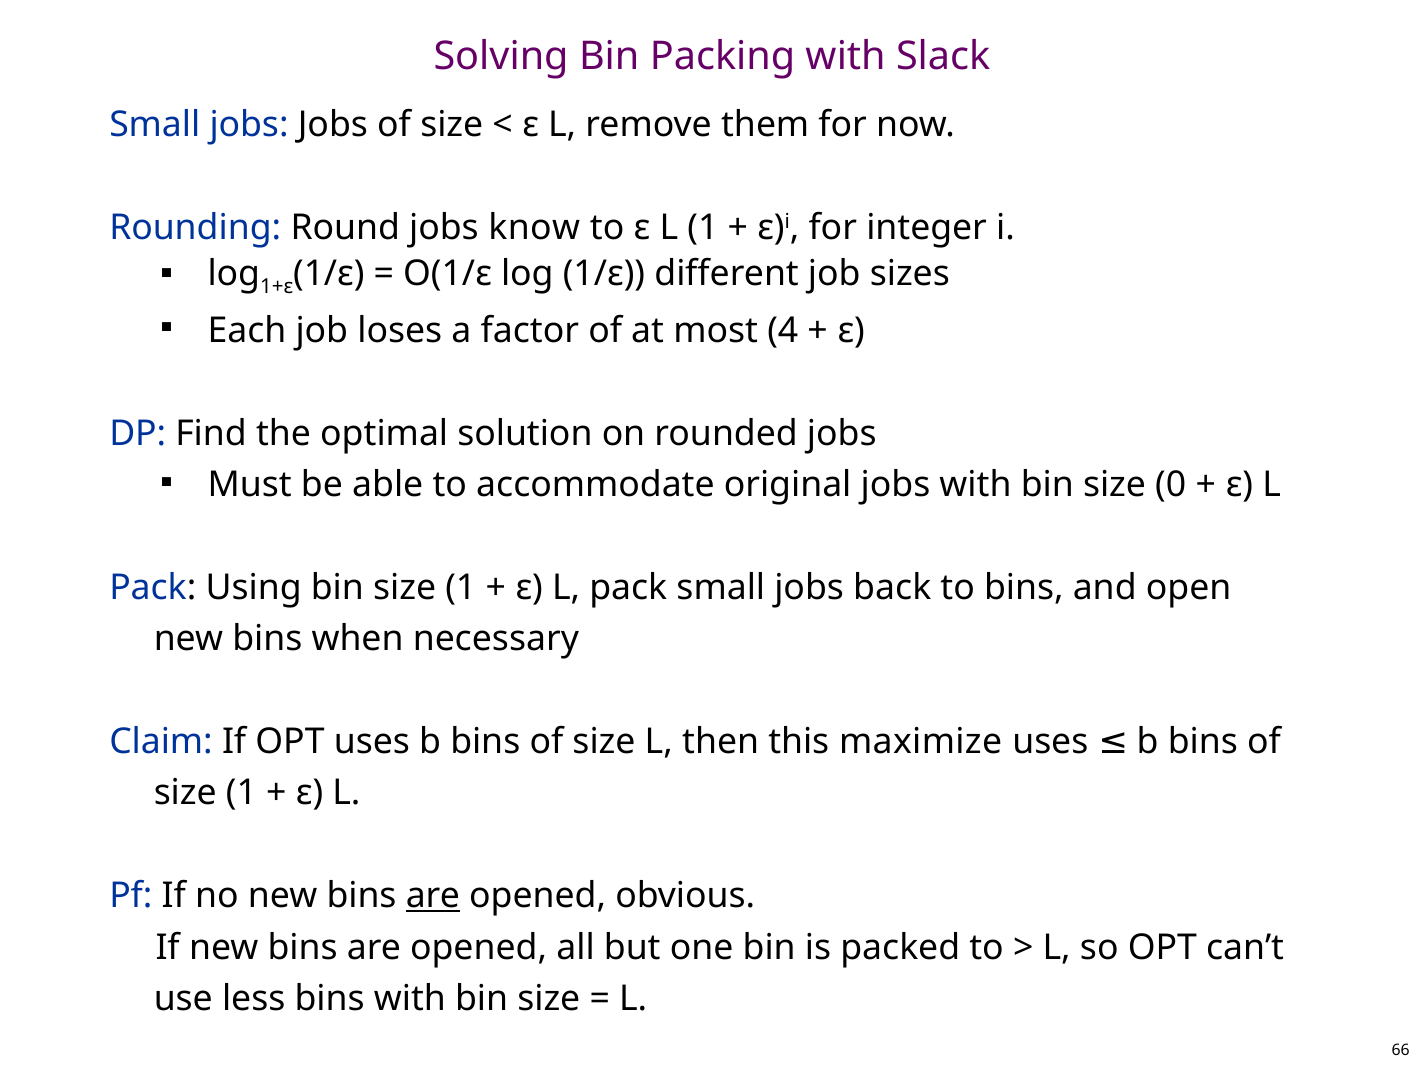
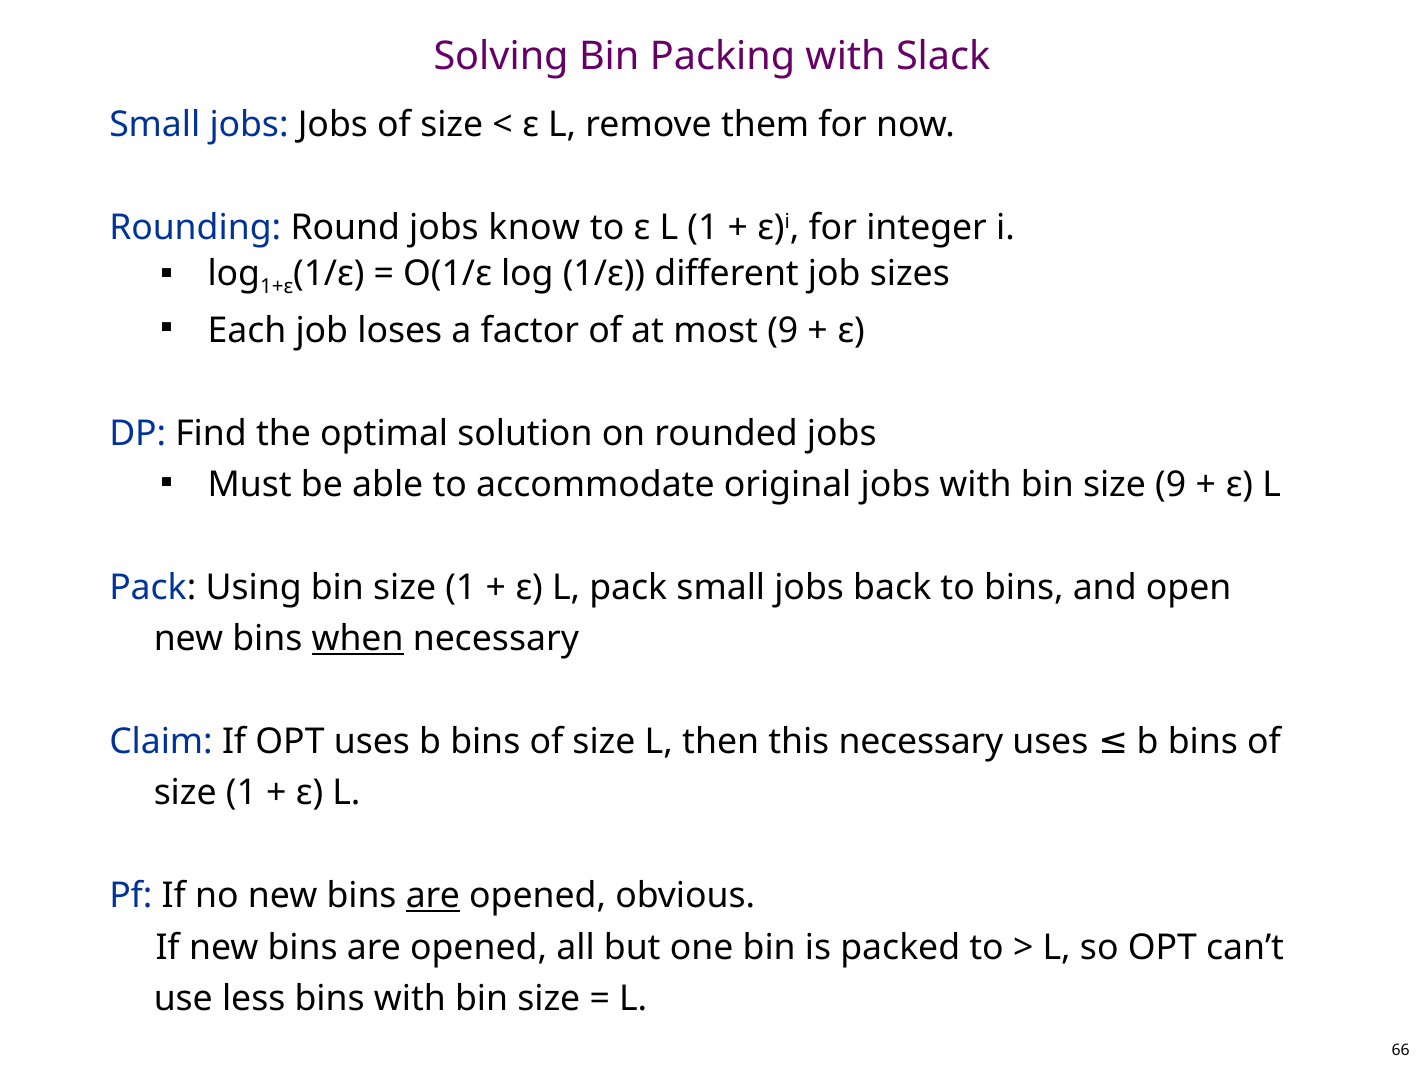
most 4: 4 -> 9 (783, 331)
size 0: 0 -> 9 (1171, 485)
when underline: none -> present (358, 639)
this maximize: maximize -> necessary (921, 742)
